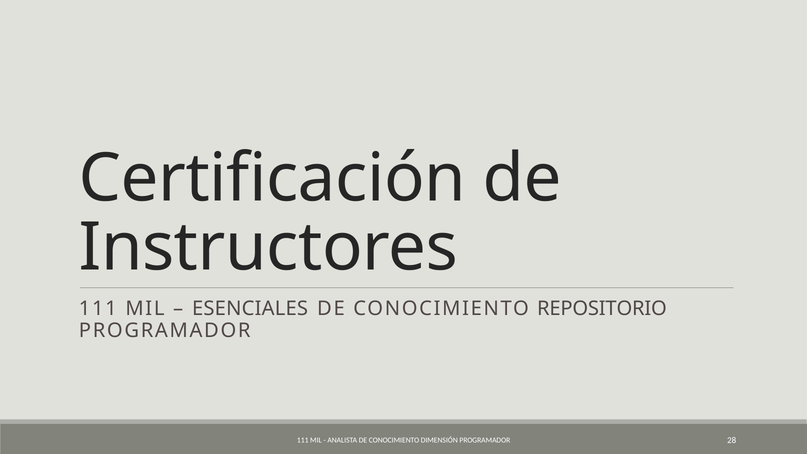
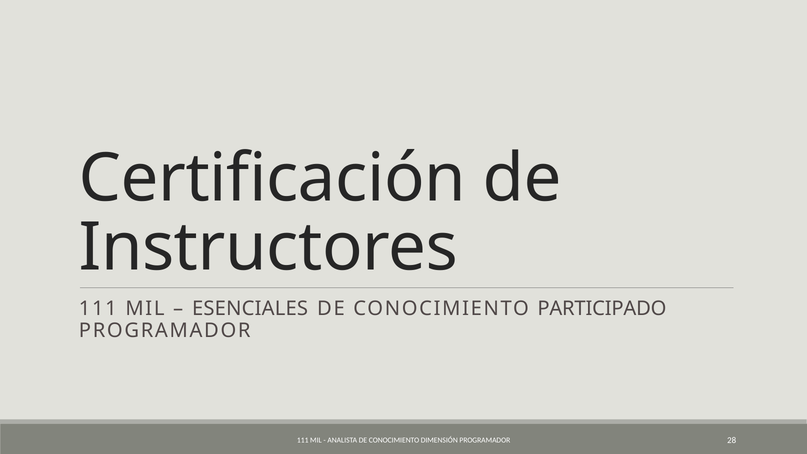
REPOSITORIO: REPOSITORIO -> PARTICIPADO (602, 309)
